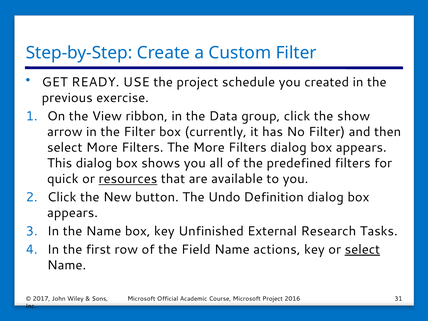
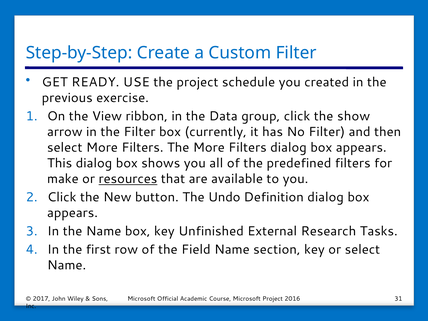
quick: quick -> make (63, 179)
actions: actions -> section (277, 250)
select underline: present -> none (362, 250)
